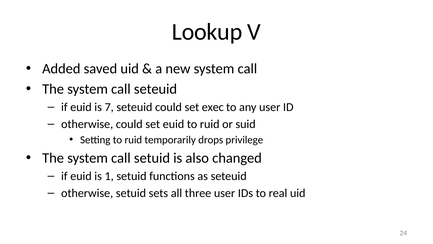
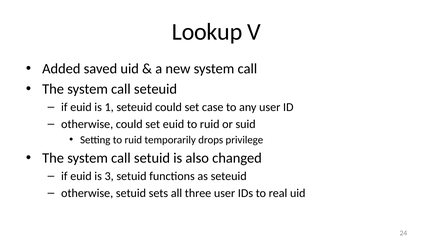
7: 7 -> 1 (109, 107)
exec: exec -> case (213, 107)
1: 1 -> 3 (109, 176)
